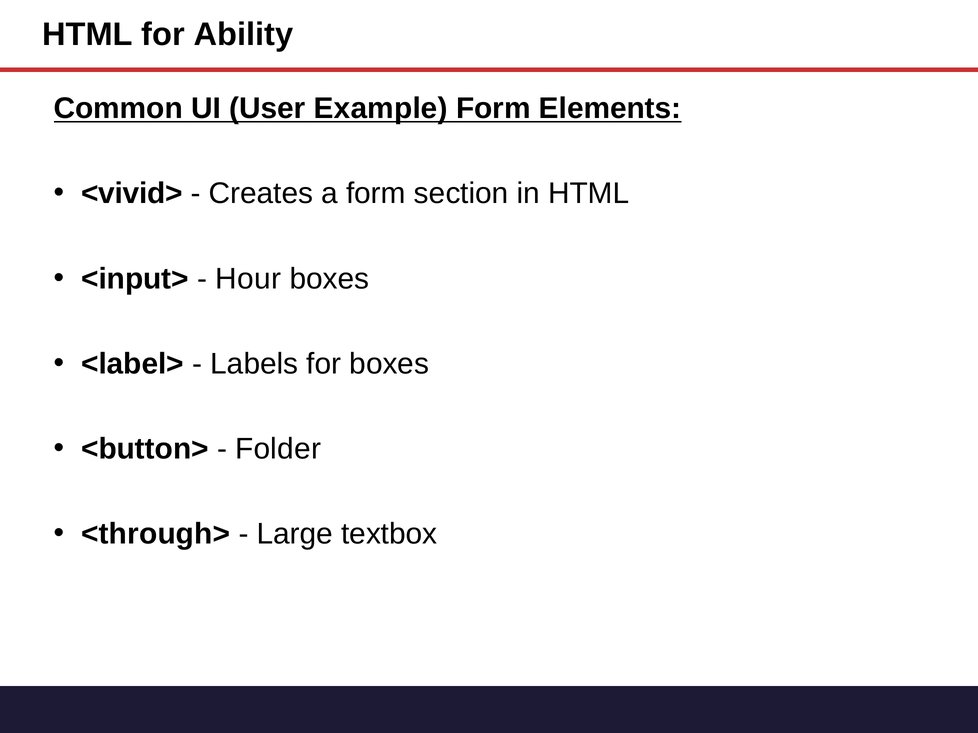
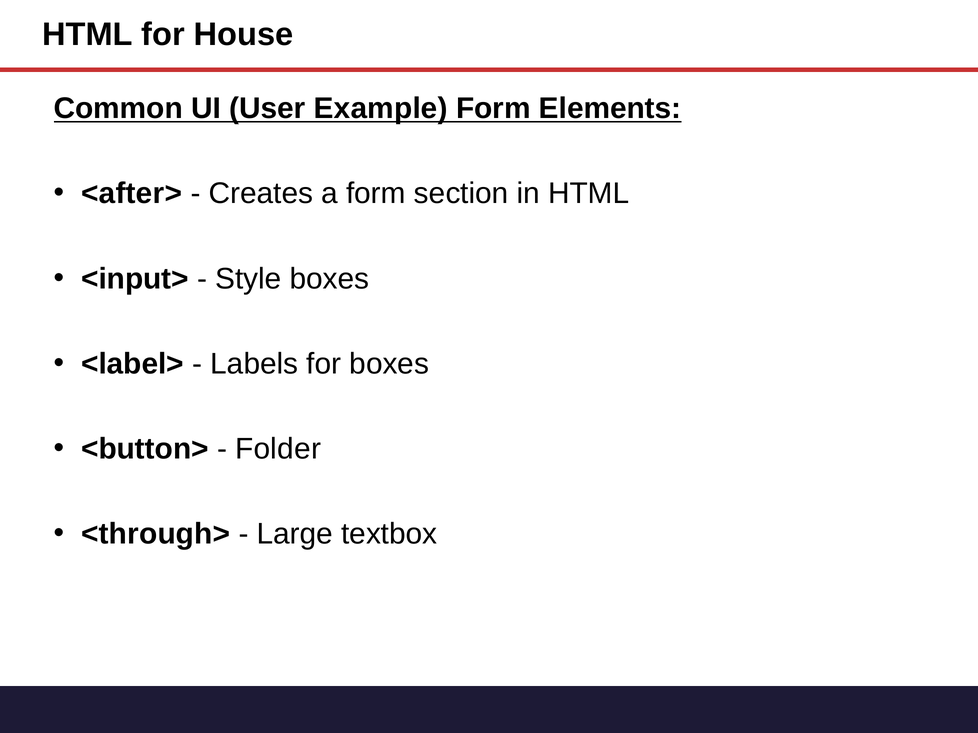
Ability: Ability -> House (244, 35)
<vivid>: <vivid> -> <after> (132, 194)
Hour: Hour -> Style (248, 279)
